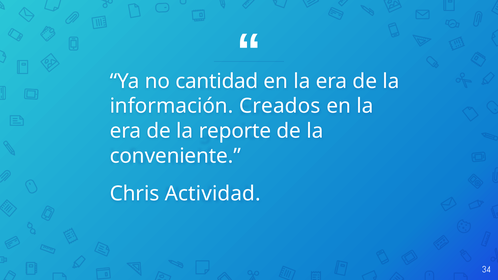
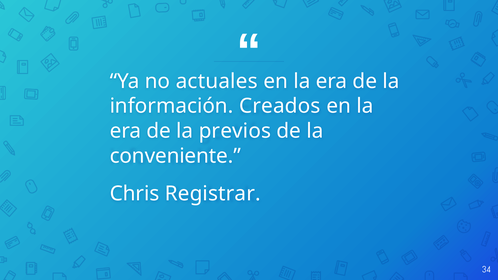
cantidad: cantidad -> actuales (217, 81)
reporte: reporte -> previos (235, 131)
Actividad: Actividad -> Registrar (213, 194)
